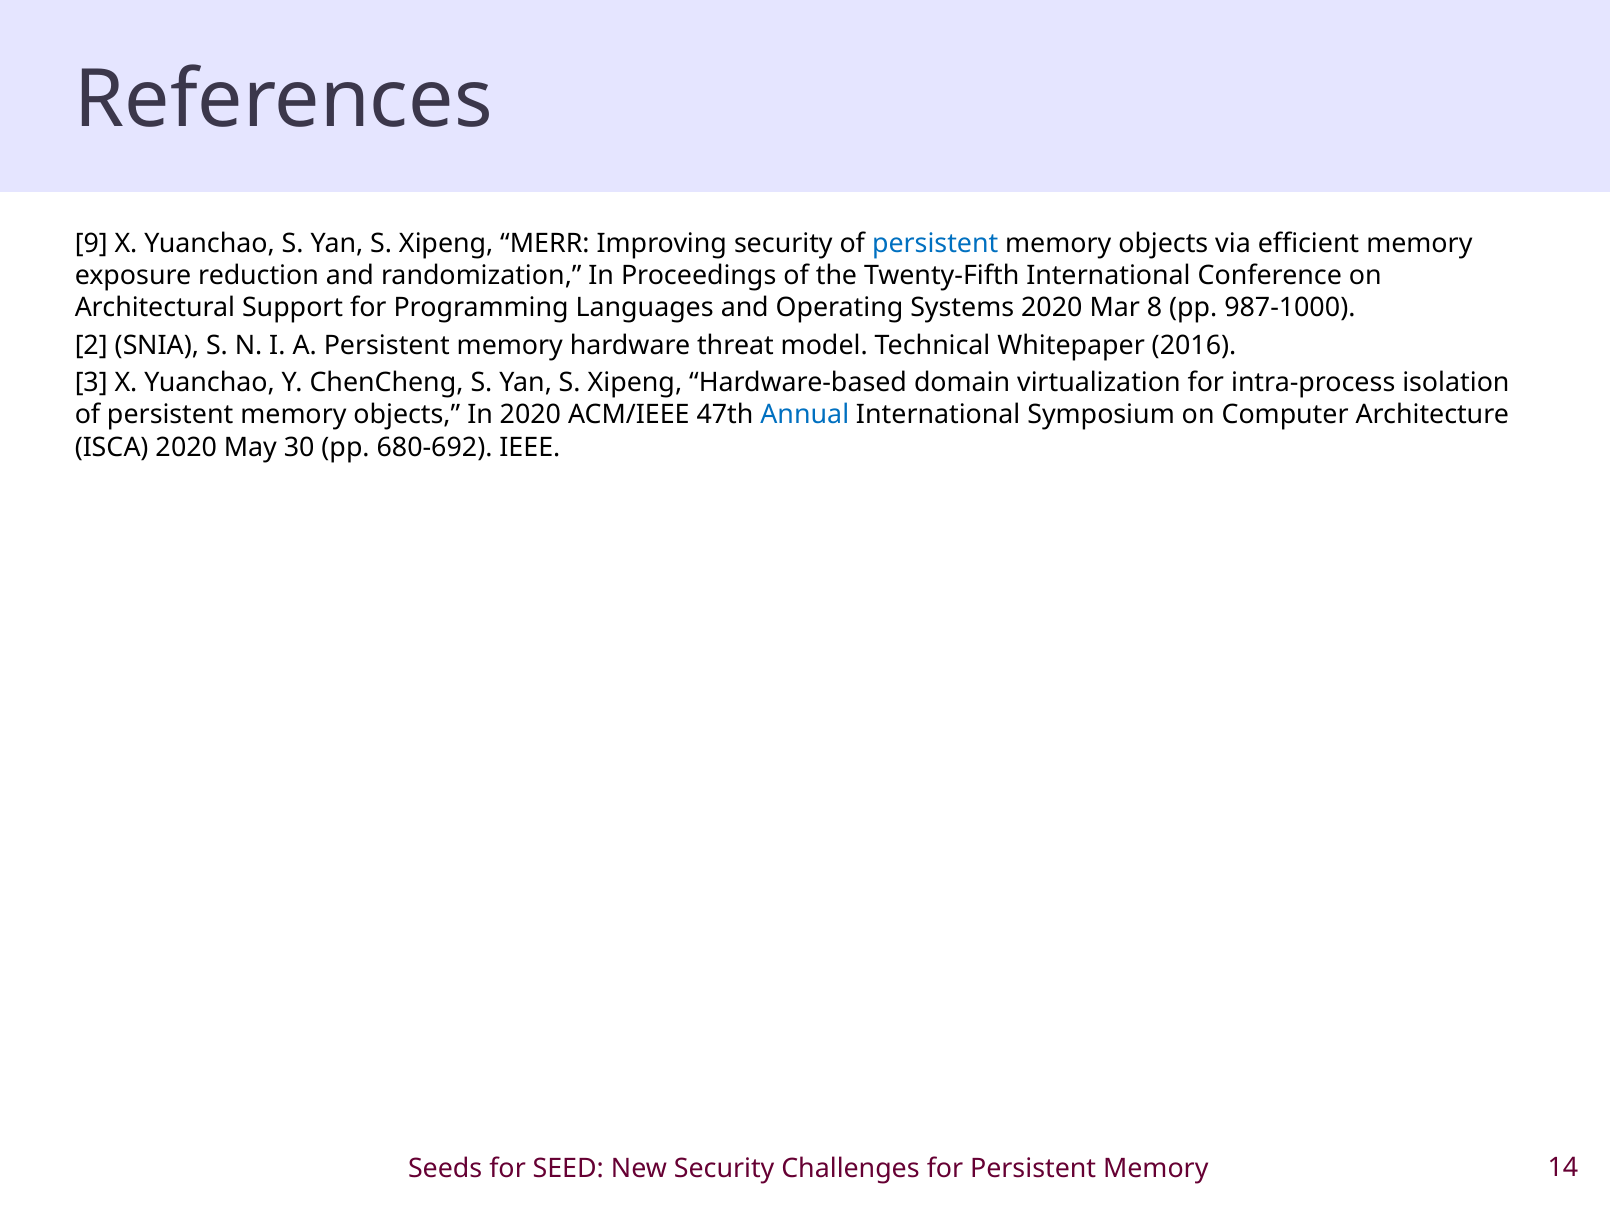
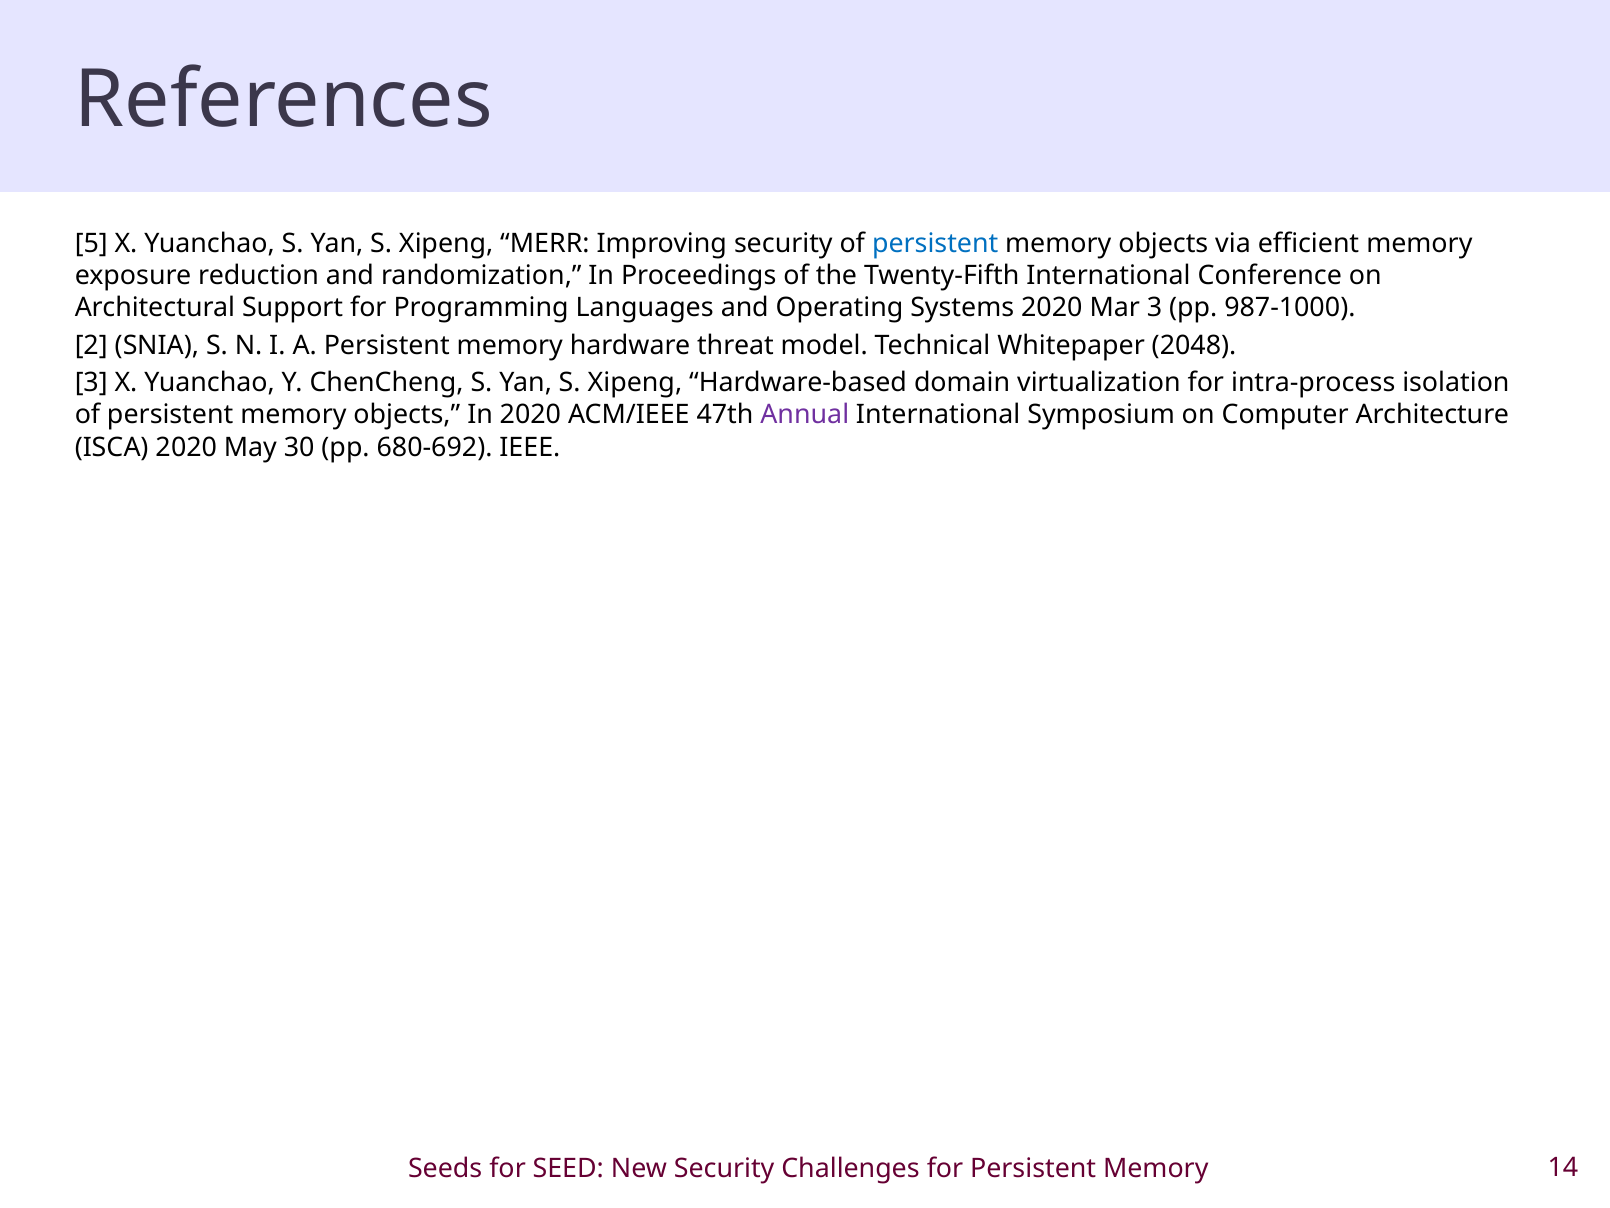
9: 9 -> 5 (91, 243)
Mar 8: 8 -> 3 (1155, 308)
2016: 2016 -> 2048 (1194, 345)
Annual colour: blue -> purple (805, 415)
